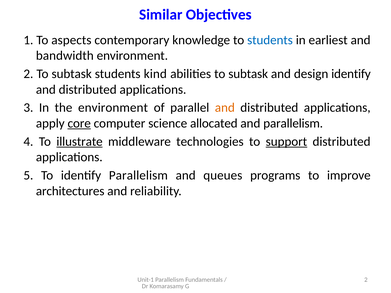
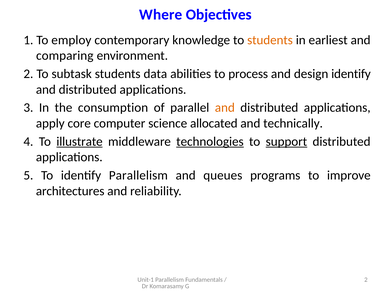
Similar: Similar -> Where (161, 15)
aspects: aspects -> employ (71, 40)
students colour: blue -> orange (270, 40)
bandwidth: bandwidth -> comparing (65, 56)
kind: kind -> data (155, 74)
abilities to subtask: subtask -> process (248, 74)
the environment: environment -> consumption (113, 108)
core underline: present -> none (79, 123)
and parallelism: parallelism -> technically (293, 123)
technologies underline: none -> present (210, 142)
